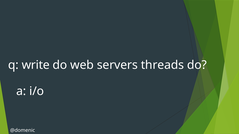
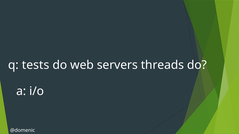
write: write -> tests (36, 65)
